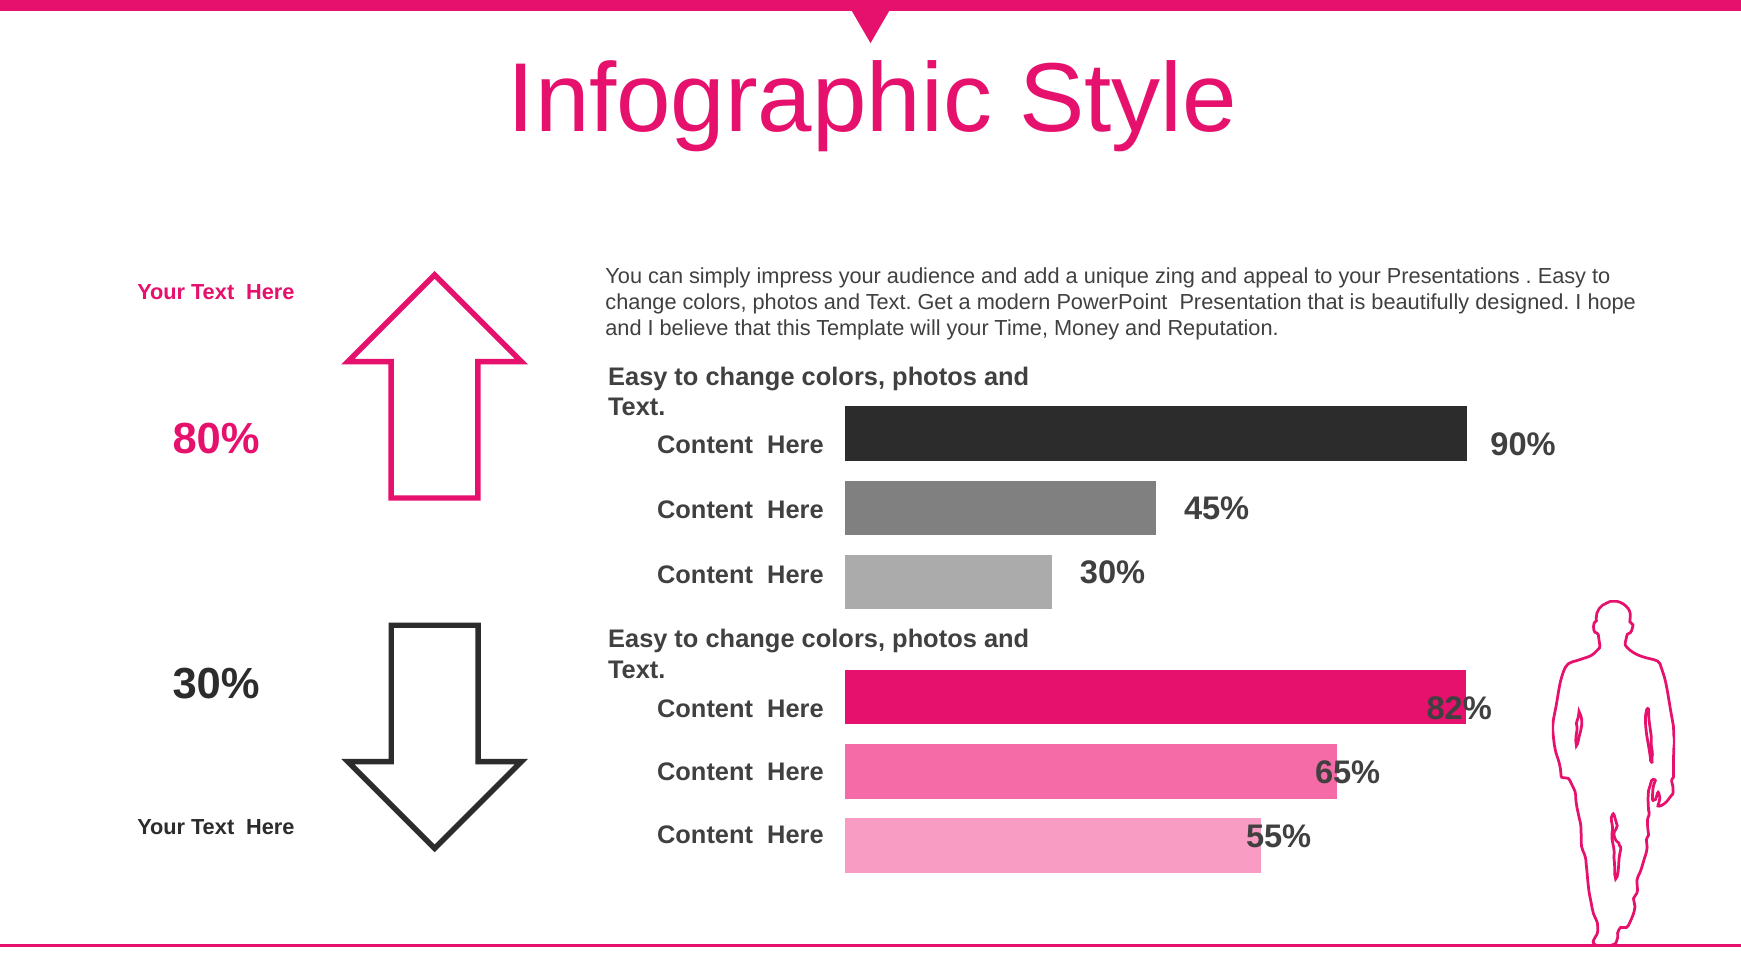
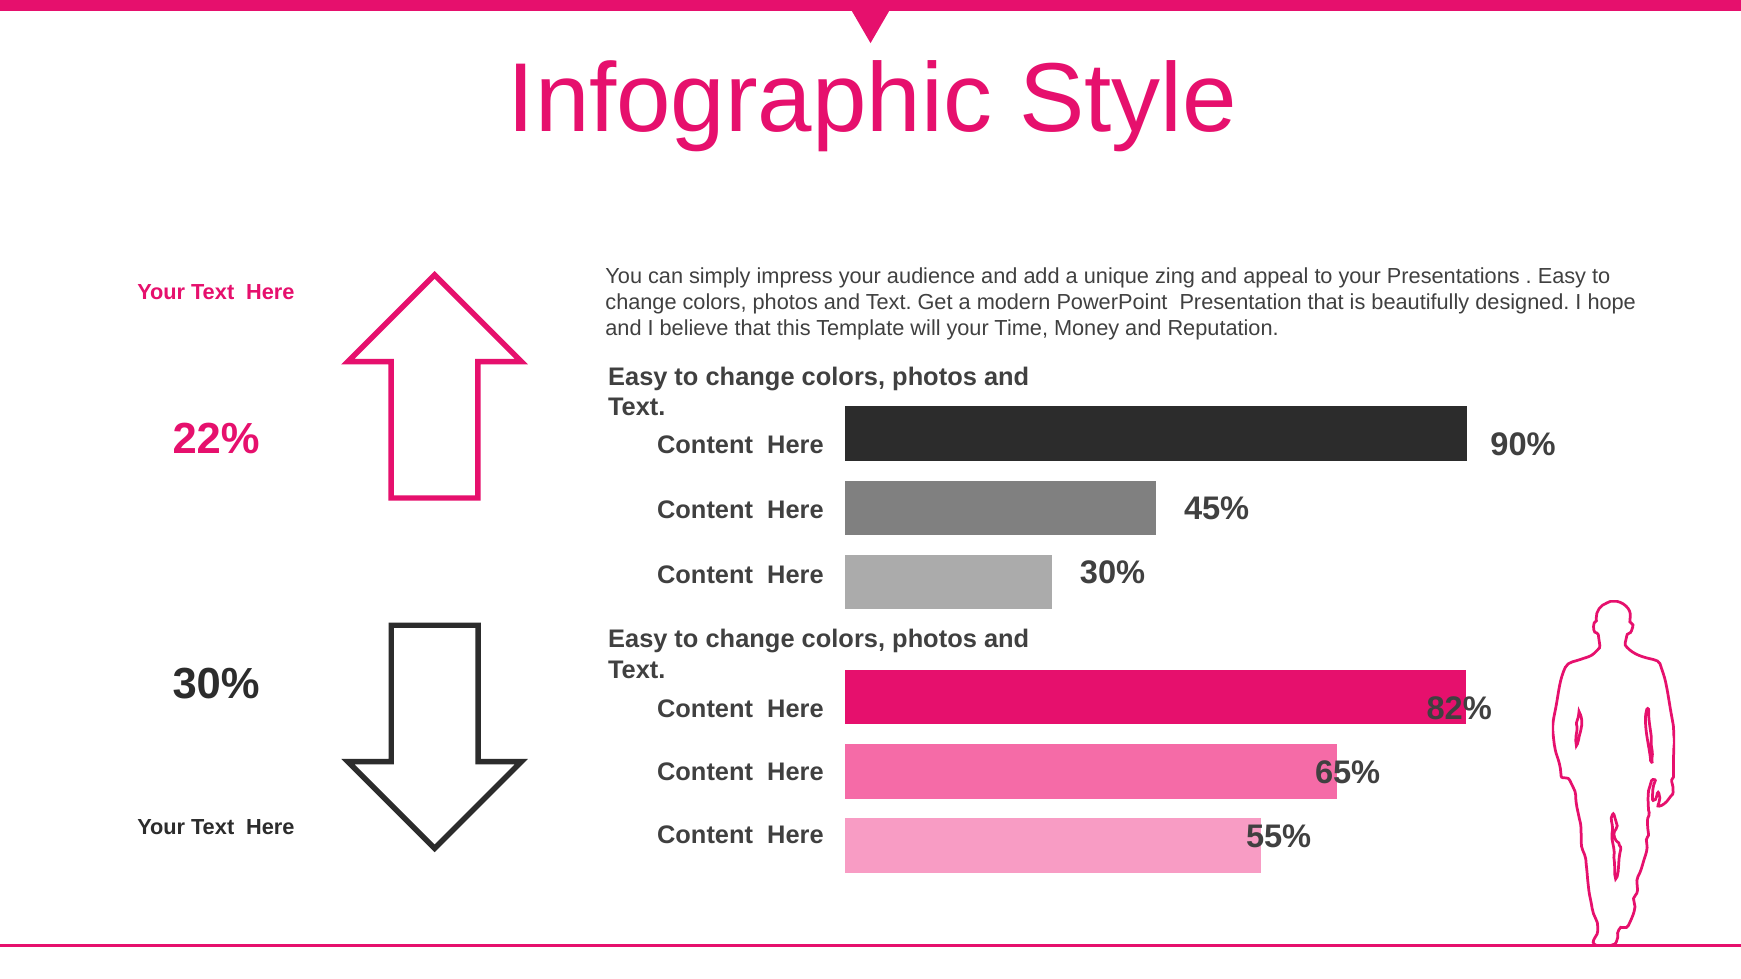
80%: 80% -> 22% (216, 440)
